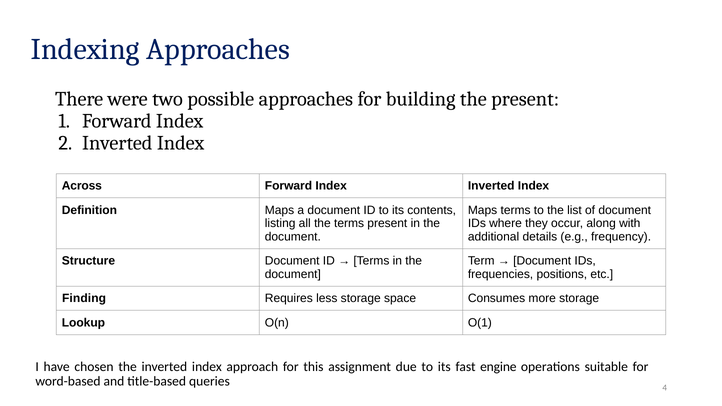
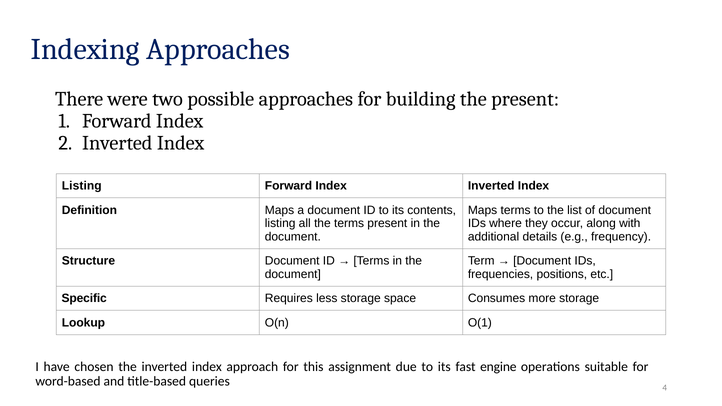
Across: Across -> Listing (82, 186)
Finding: Finding -> Specific (84, 299)
